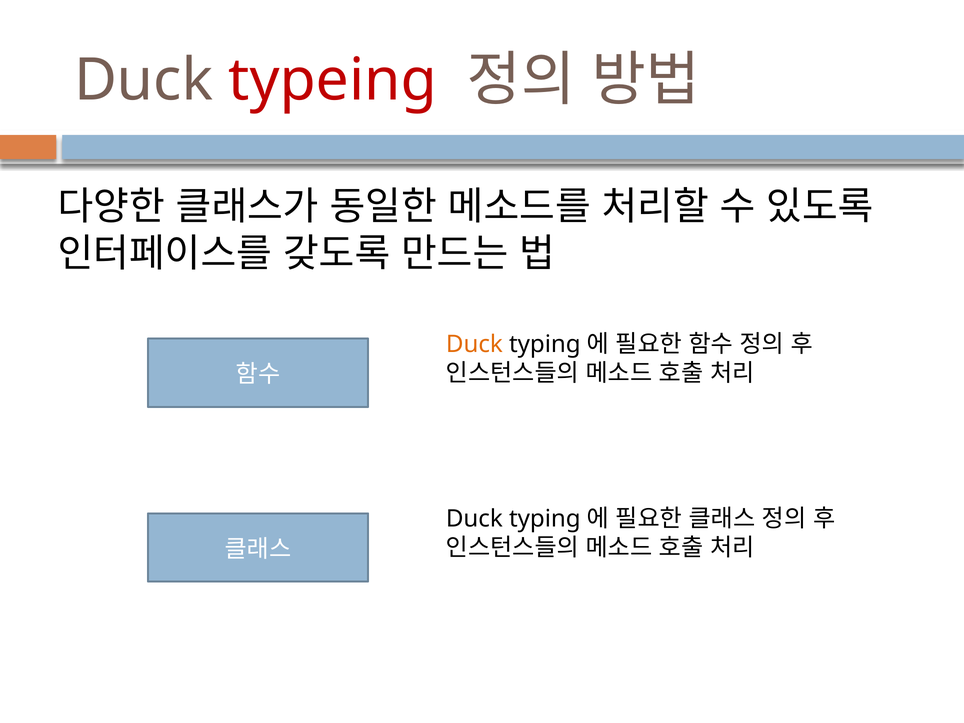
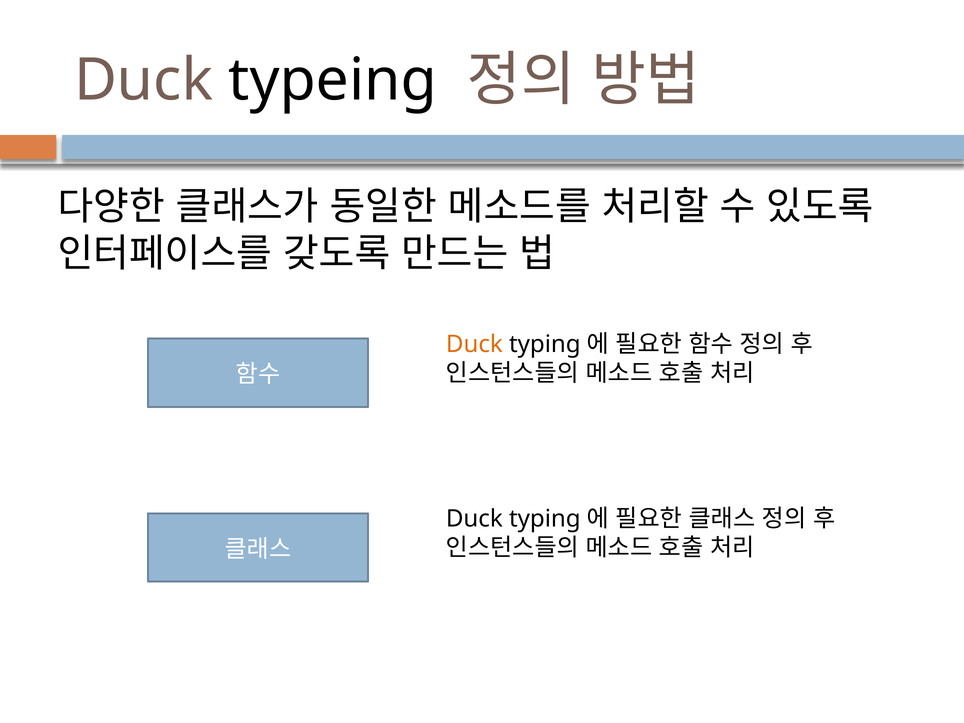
typeing colour: red -> black (333, 80)
